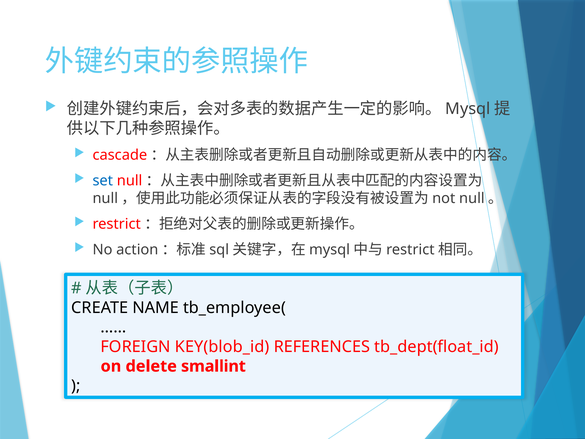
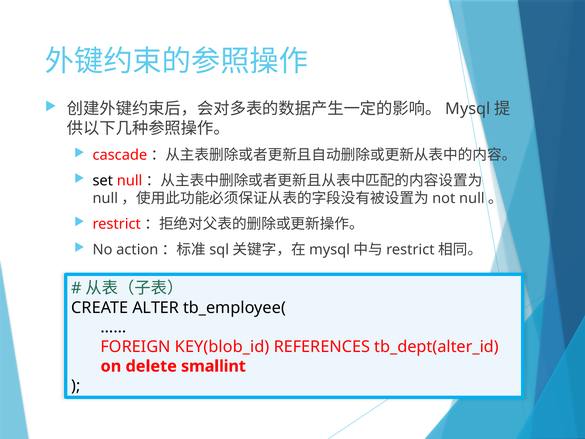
set colour: blue -> black (103, 181)
NAME: NAME -> ALTER (156, 308)
tb_dept(float_id: tb_dept(float_id -> tb_dept(alter_id (437, 347)
